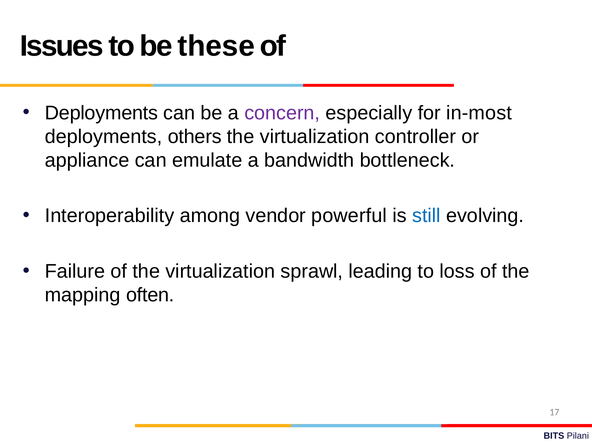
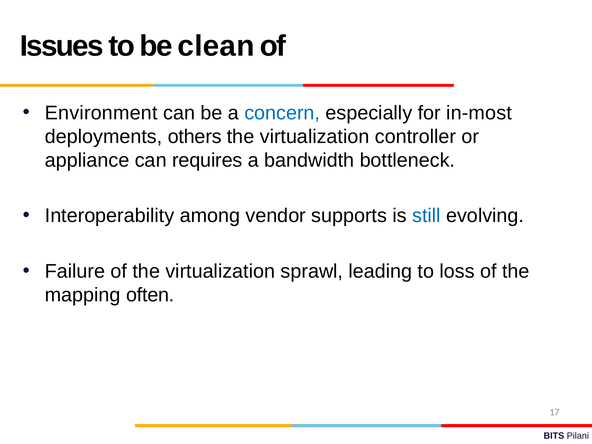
these: these -> clean (216, 46)
Deployments: Deployments -> Environment (101, 113)
concern colour: purple -> blue (282, 113)
emulate: emulate -> requires (207, 160)
powerful: powerful -> supports (349, 216)
